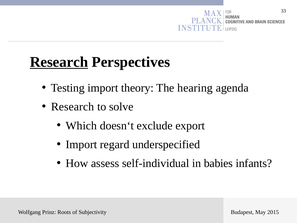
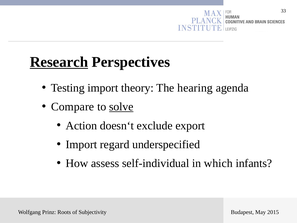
Research: Research -> Compare (73, 107)
solve underline: none -> present (121, 107)
Which: Which -> Action (81, 125)
babies: babies -> which (218, 163)
